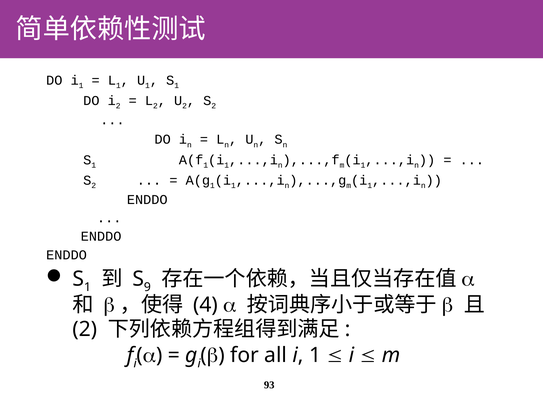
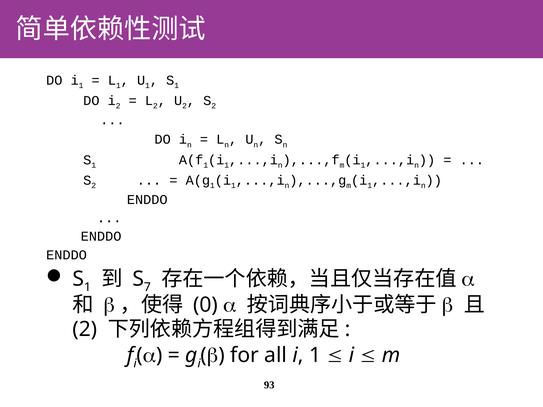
9: 9 -> 7 (147, 287)
4: 4 -> 0 (205, 305)
